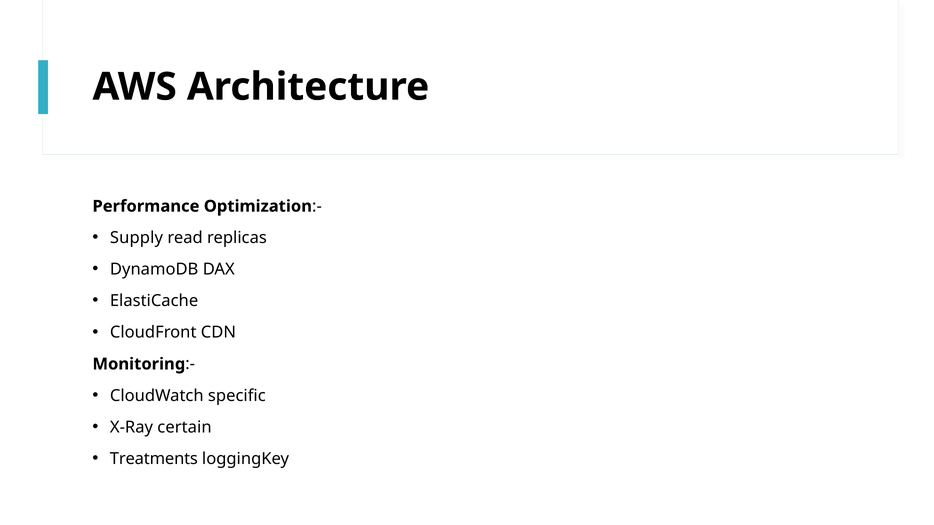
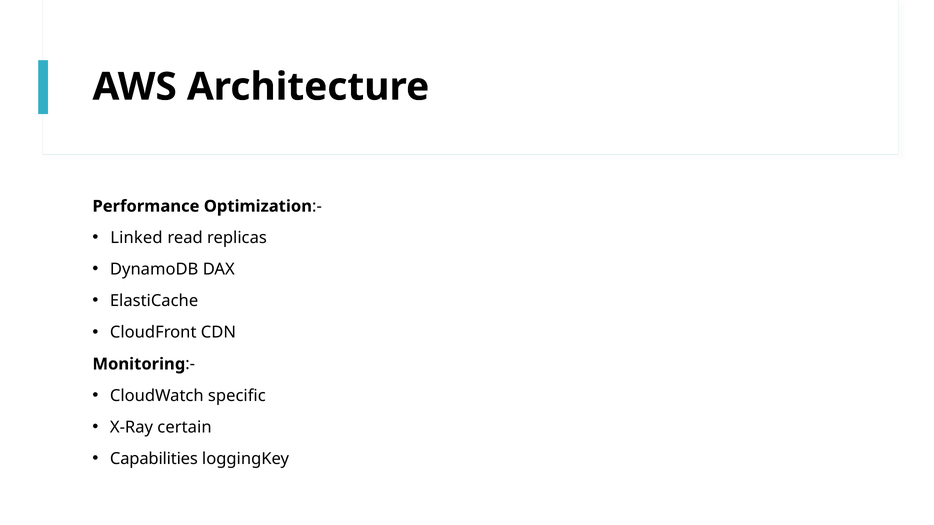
Supply: Supply -> Linked (136, 238)
Treatments: Treatments -> Capabilities (154, 459)
